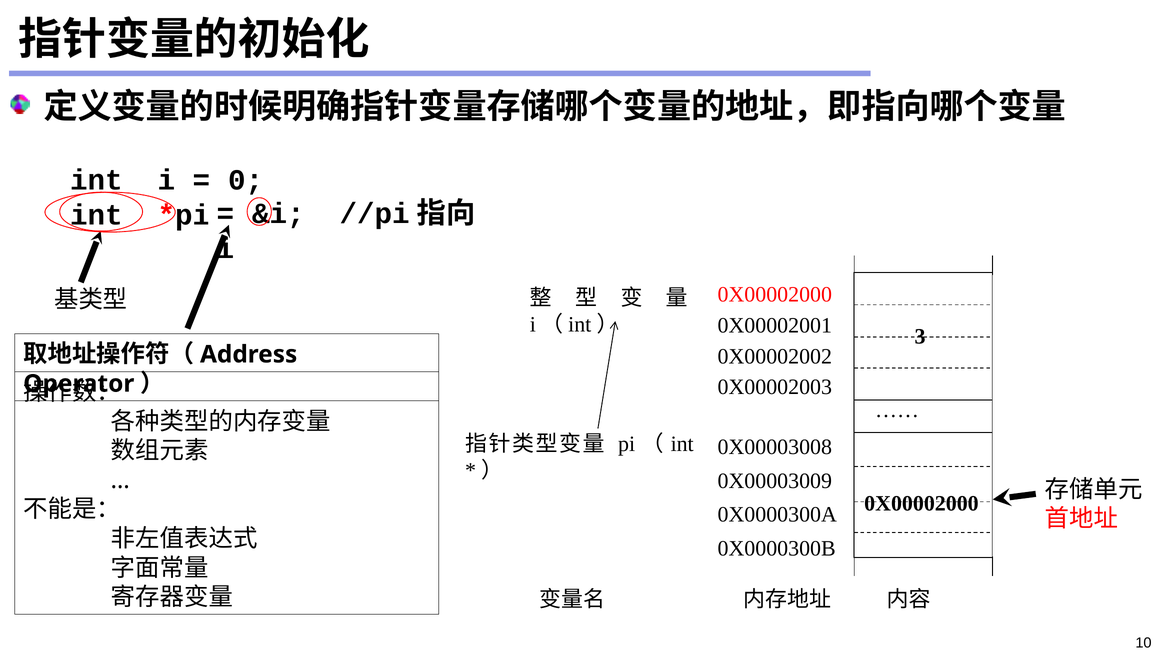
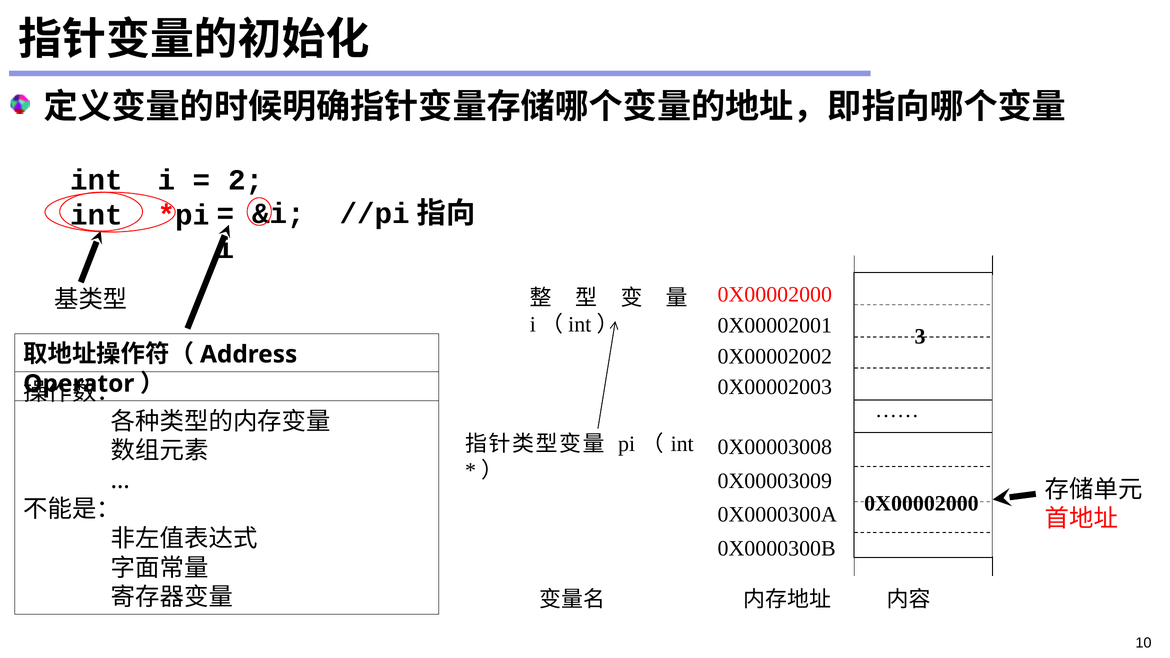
0: 0 -> 2 (246, 180)
